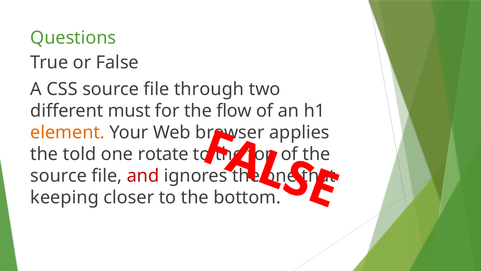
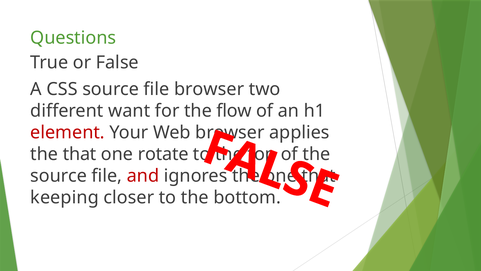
file through: through -> browser (209, 89)
must: must -> want (129, 111)
element colour: orange -> red (68, 132)
the told: told -> that (80, 154)
